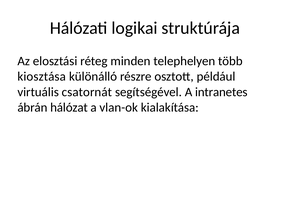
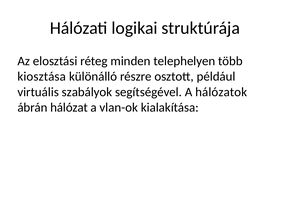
csatornát: csatornát -> szabályok (87, 92)
intranetes: intranetes -> hálózatok (221, 92)
